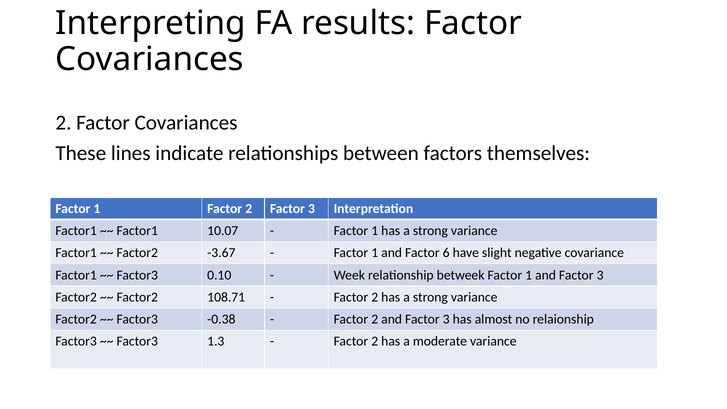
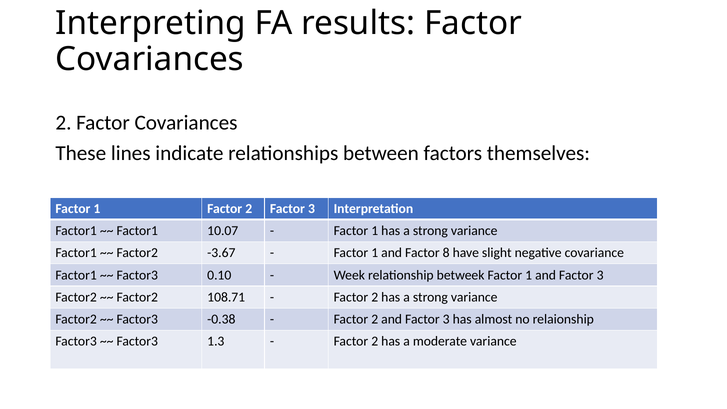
6: 6 -> 8 (446, 253)
